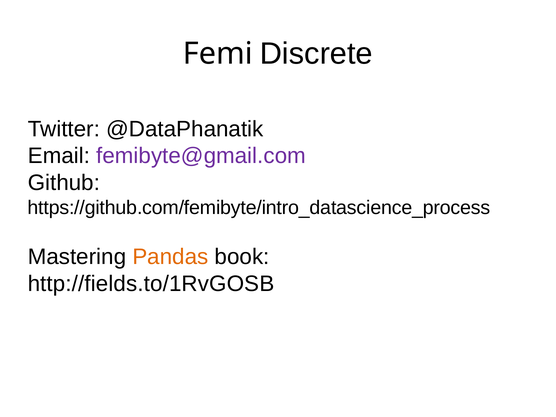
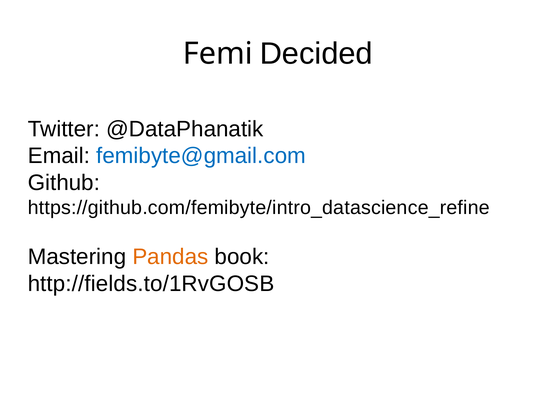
Discrete: Discrete -> Decided (316, 54)
femibyte@gmail.com colour: purple -> blue (201, 156)
https://github.com/femibyte/intro_datascience_process: https://github.com/femibyte/intro_datascience_process -> https://github.com/femibyte/intro_datascience_refine (259, 208)
